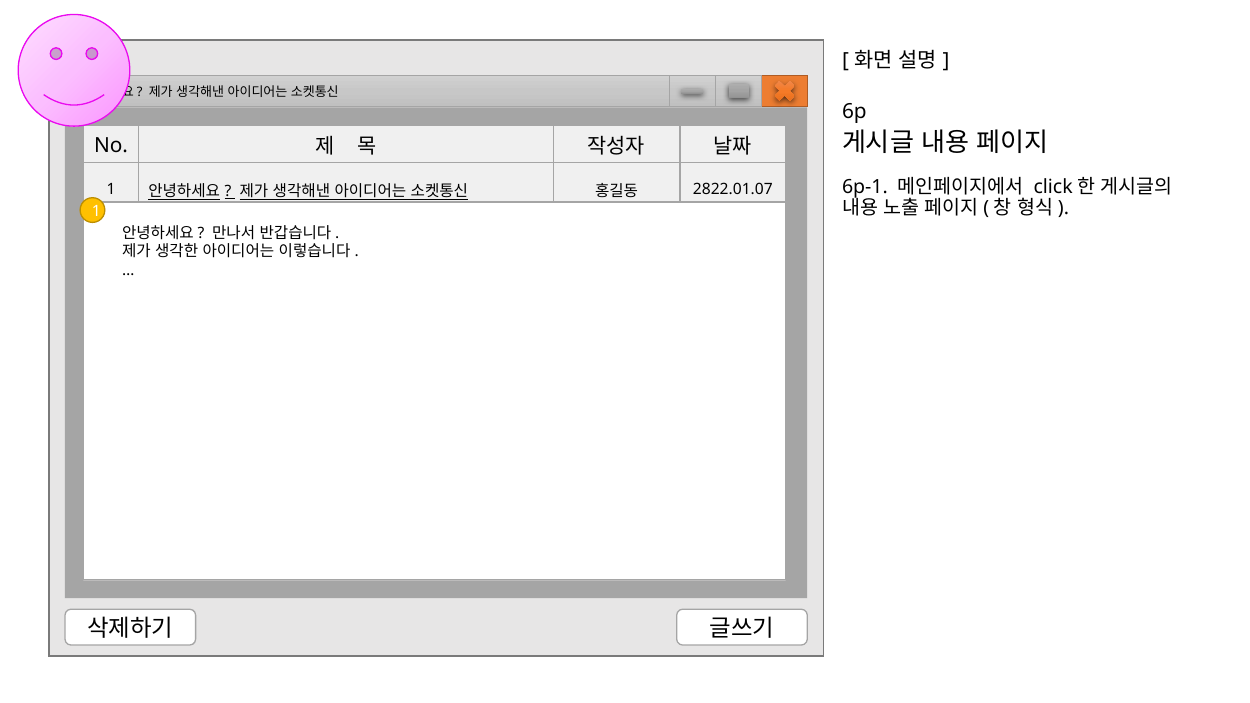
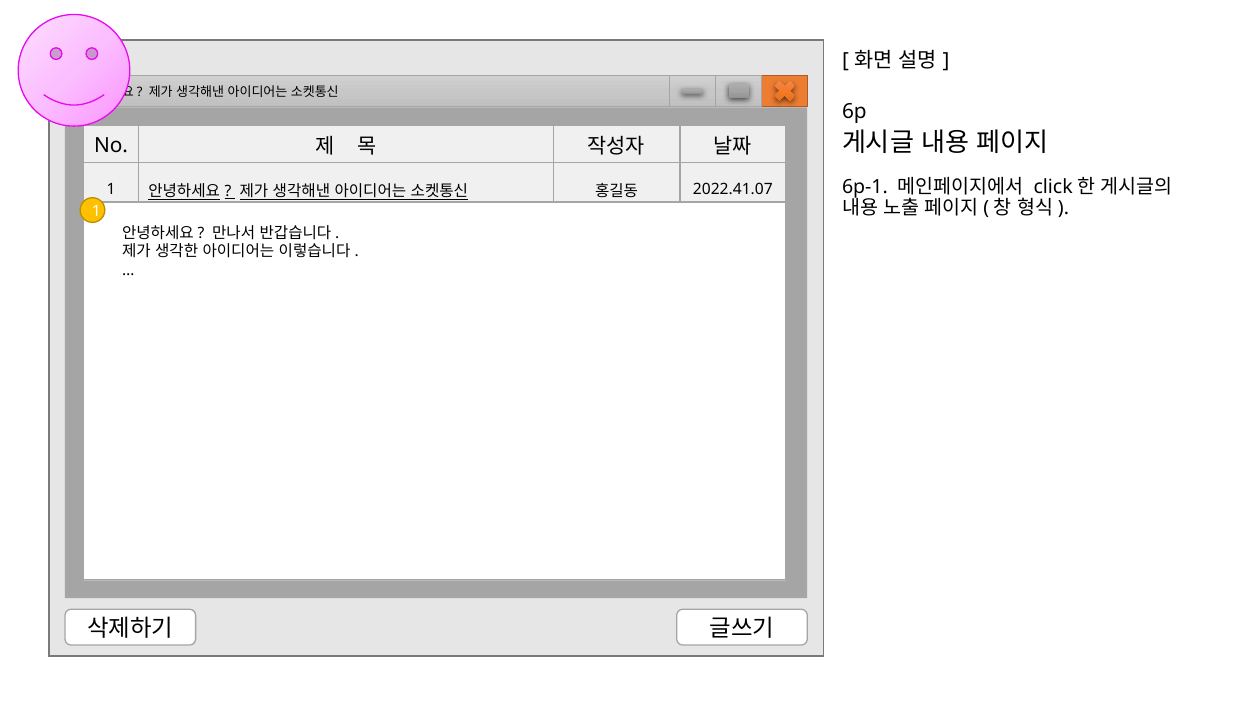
2822.01.07: 2822.01.07 -> 2022.41.07 (733, 190)
